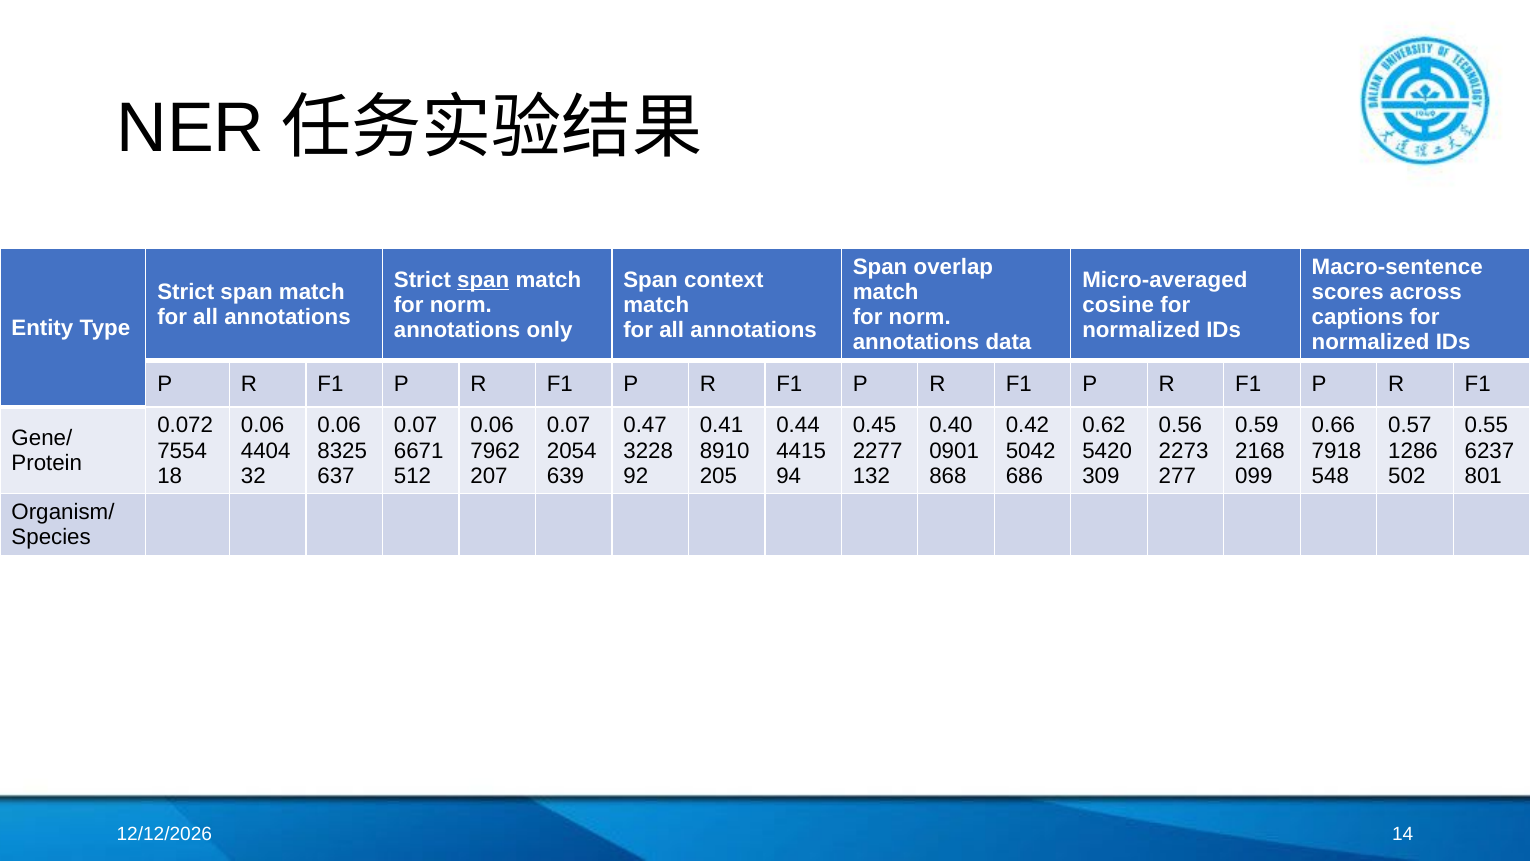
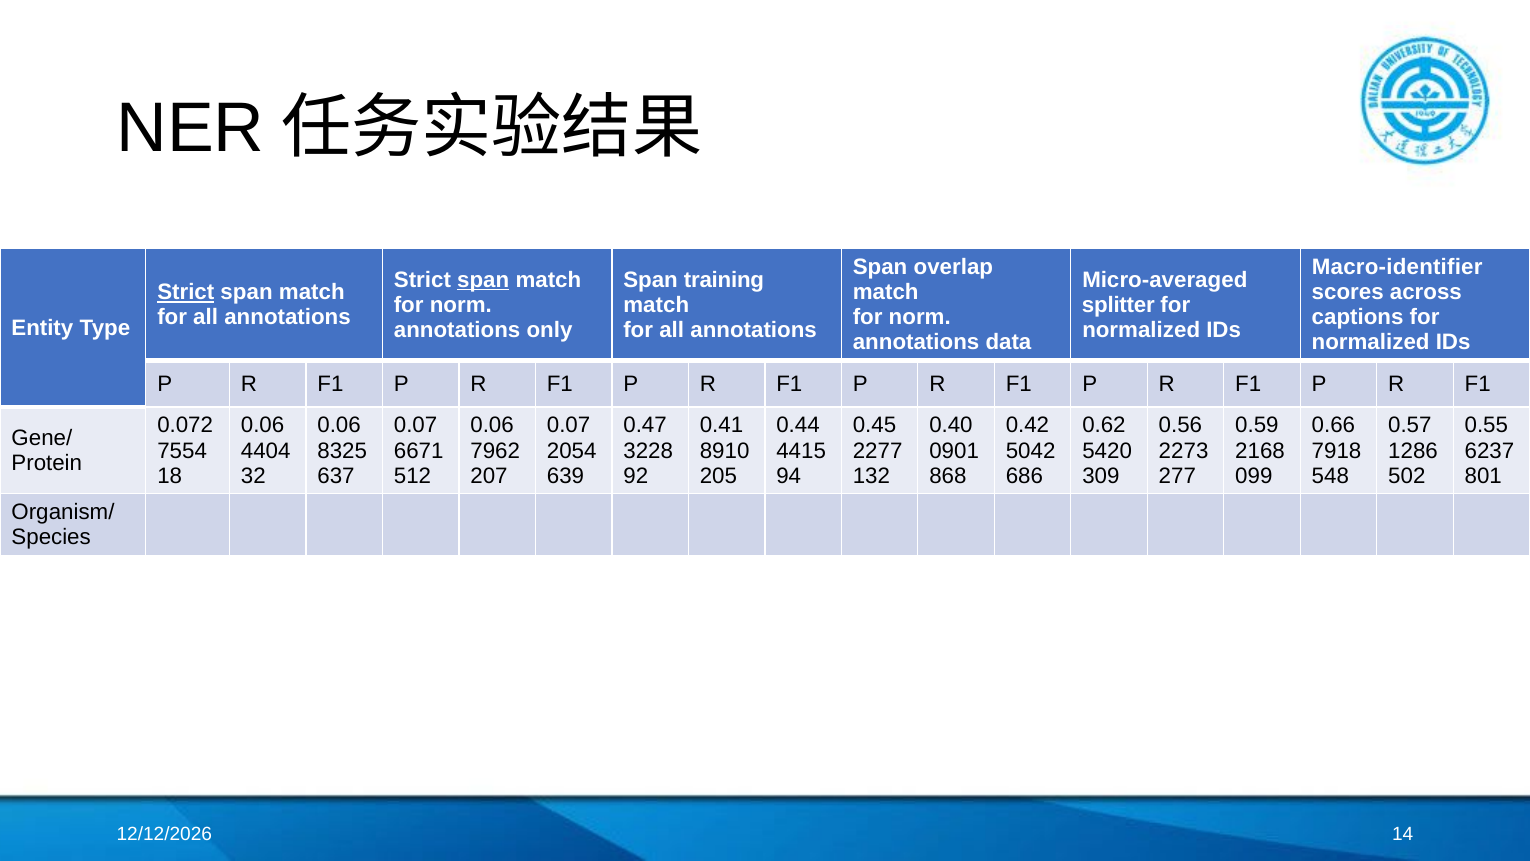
Macro-sentence: Macro-sentence -> Macro-identifier (1397, 267)
context: context -> training (724, 280)
Strict underline: none -> present (186, 292)
cosine: cosine -> splitter (1118, 305)
